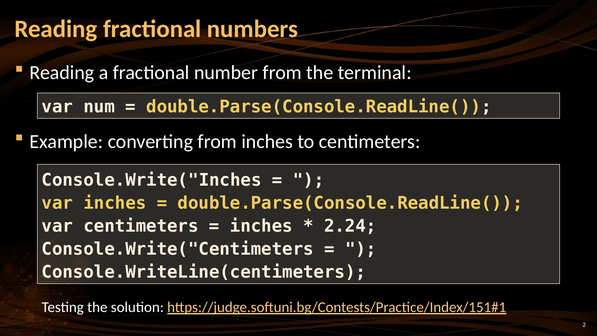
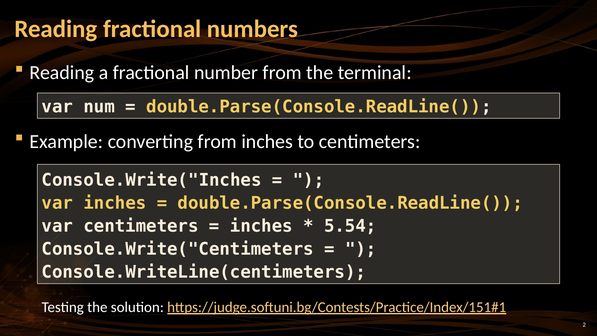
2.24: 2.24 -> 5.54 (350, 226)
